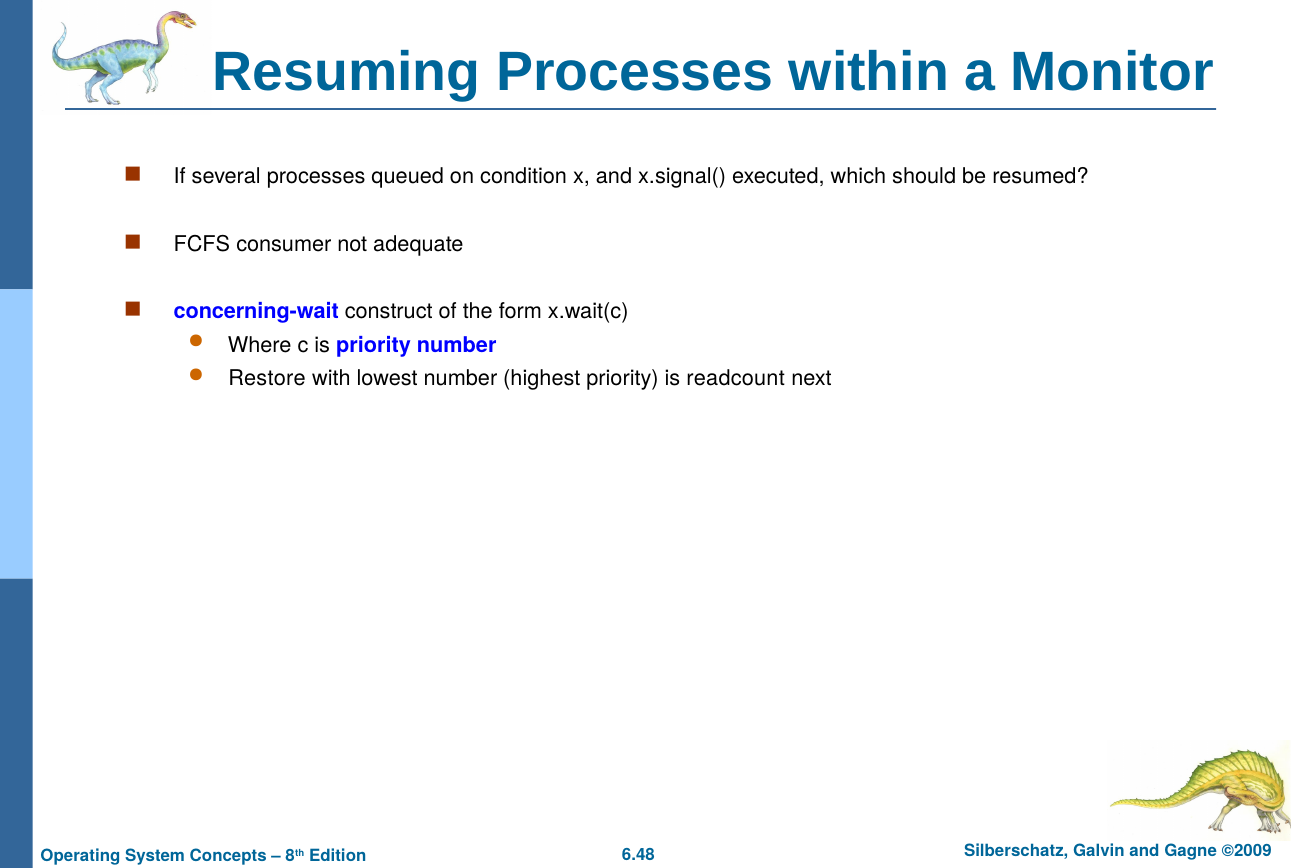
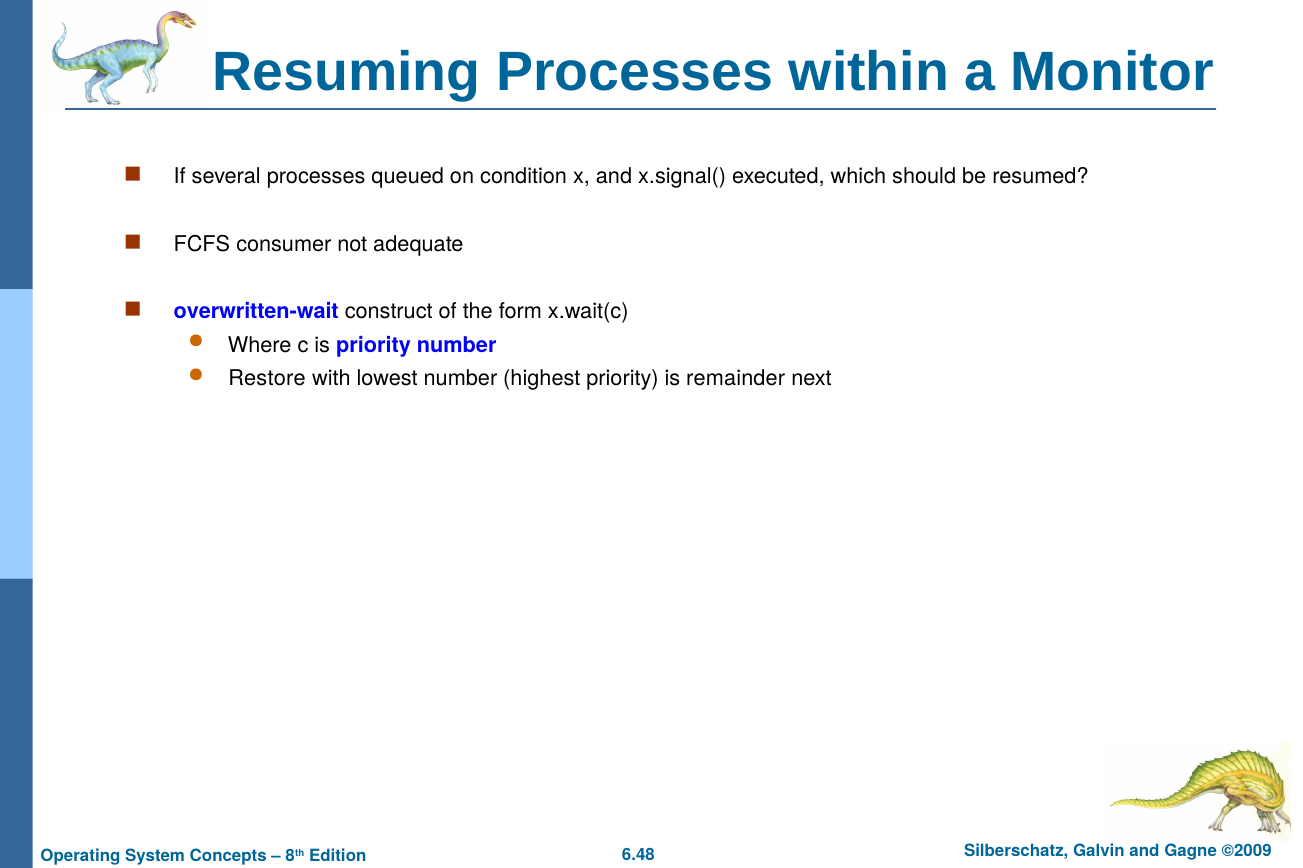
concerning-wait: concerning-wait -> overwritten-wait (256, 312)
readcount: readcount -> remainder (736, 379)
